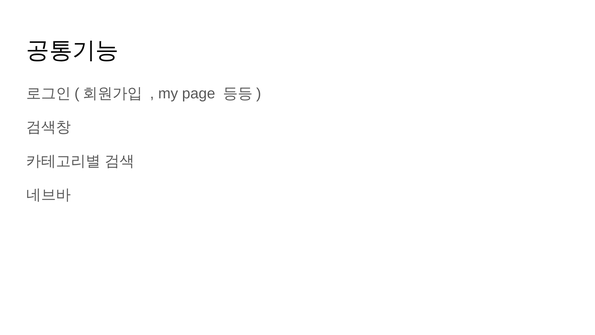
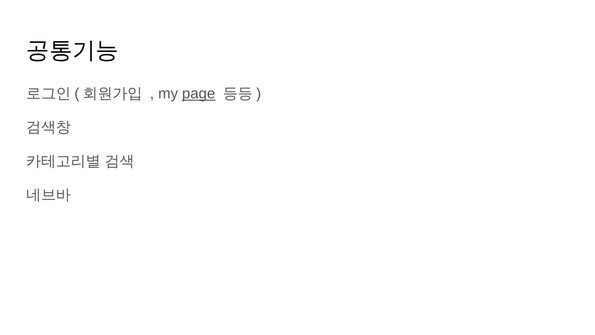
page underline: none -> present (199, 94)
